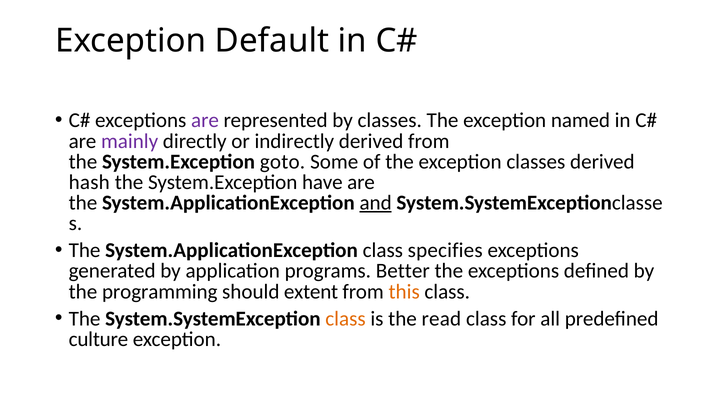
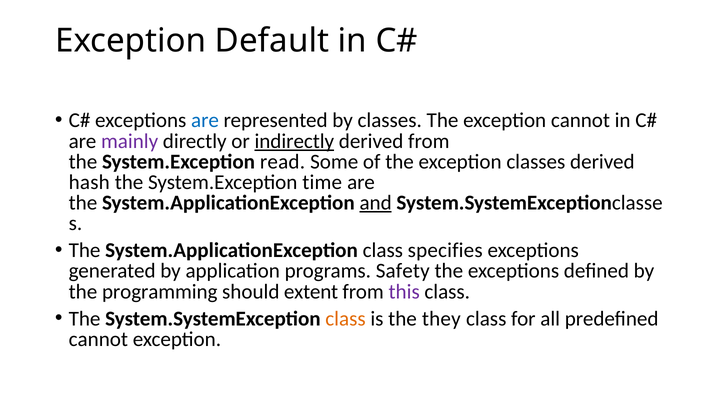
are colour: purple -> blue (205, 120)
exception named: named -> cannot (580, 120)
indirectly underline: none -> present (294, 141)
goto: goto -> read (283, 161)
have: have -> time (322, 182)
Better: Better -> Safety (403, 271)
this colour: orange -> purple (404, 291)
read: read -> they (441, 319)
culture: culture -> cannot (98, 339)
